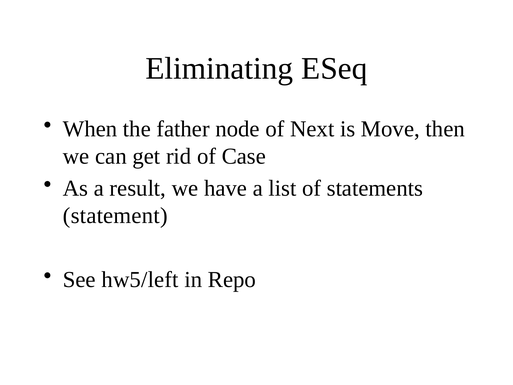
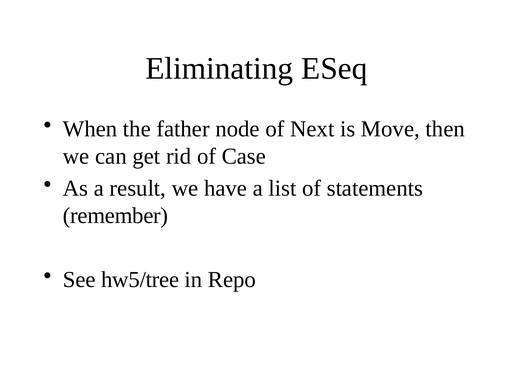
statement: statement -> remember (115, 216)
hw5/left: hw5/left -> hw5/tree (140, 280)
